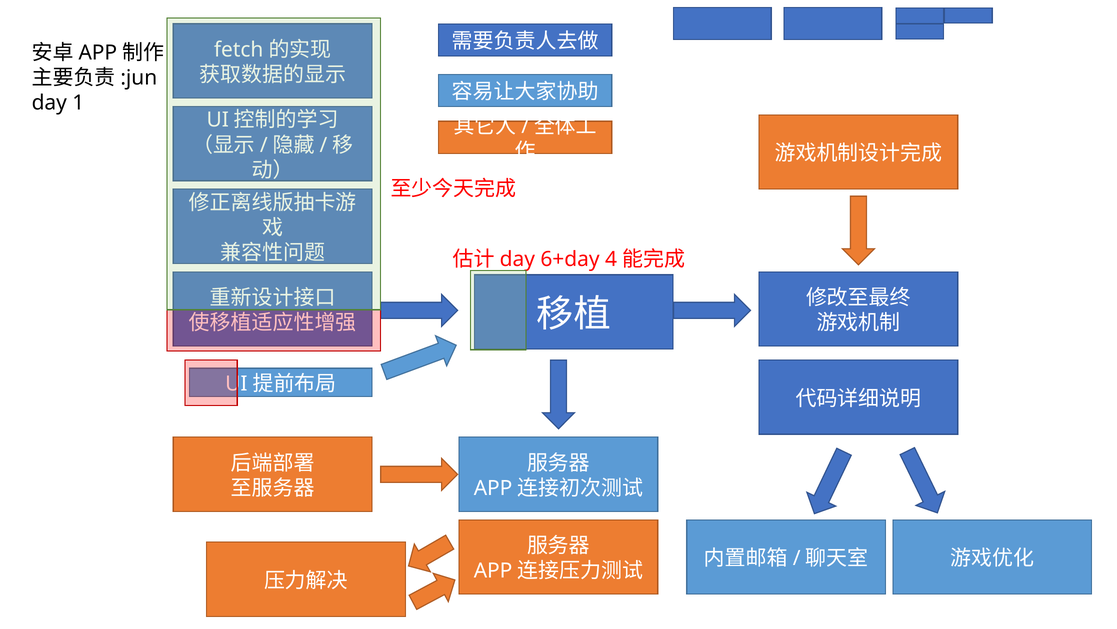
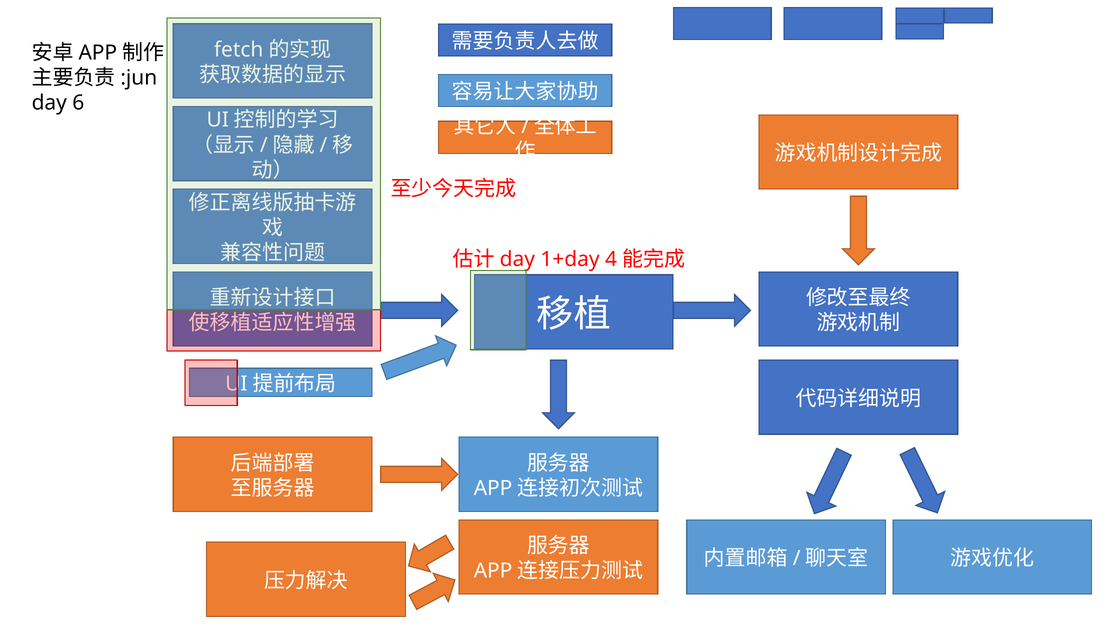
1: 1 -> 6 (78, 103)
6+day: 6+day -> 1+day (570, 259)
